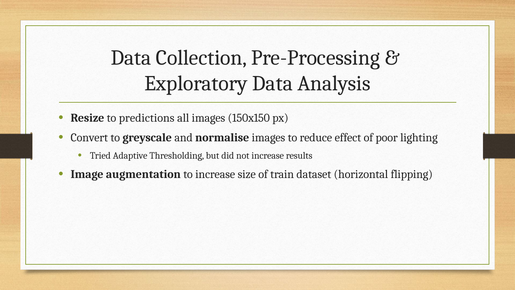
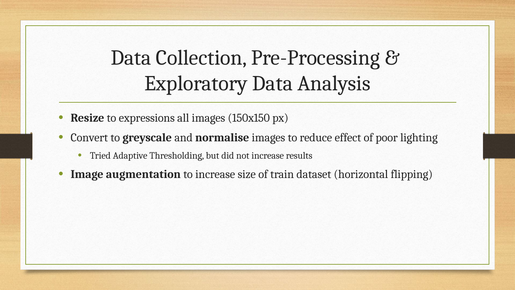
predictions: predictions -> expressions (147, 118)
